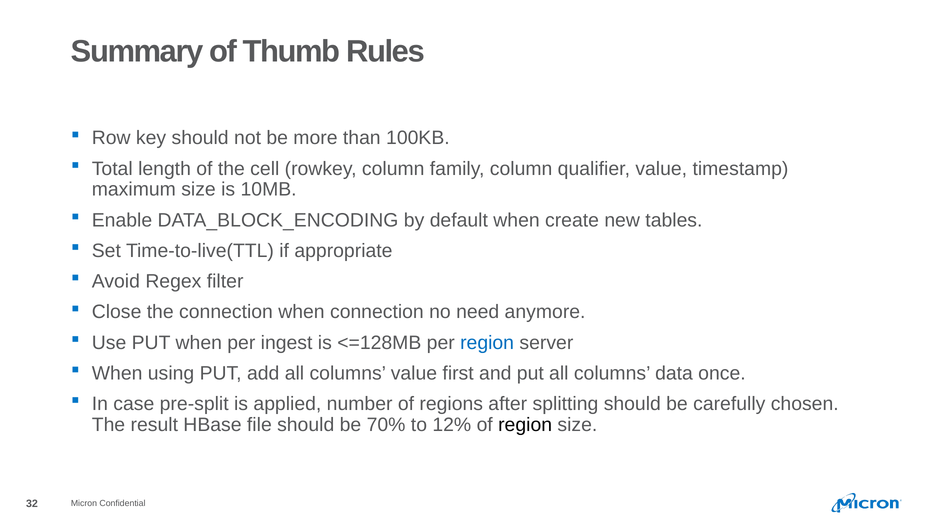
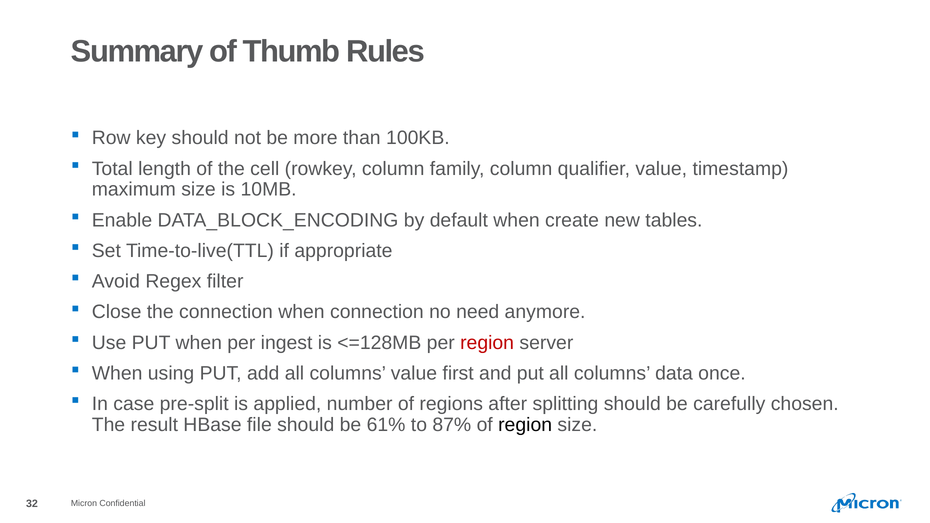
region colour: blue -> red (487, 343)
70%: 70% -> 61% (386, 425)
12%: 12% -> 87% (452, 425)
